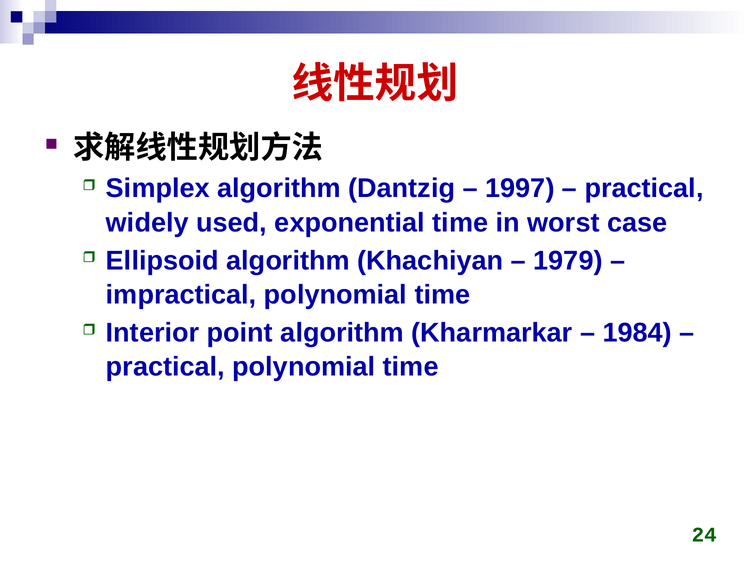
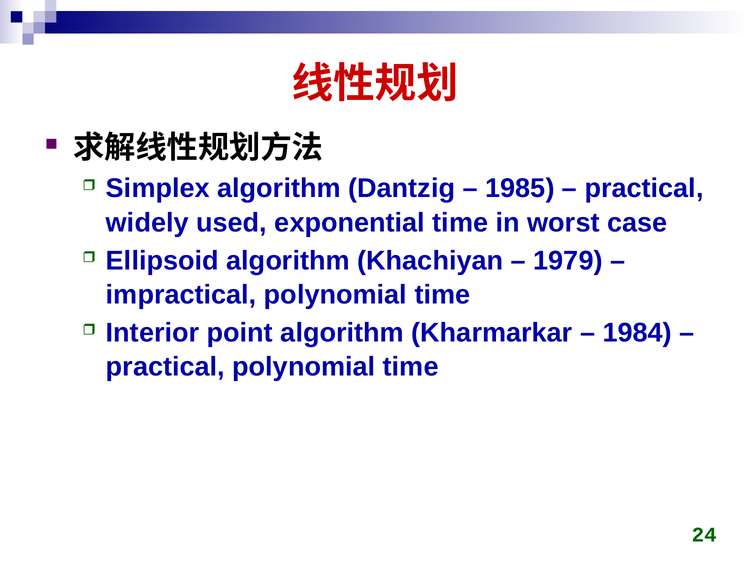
1997: 1997 -> 1985 (520, 189)
